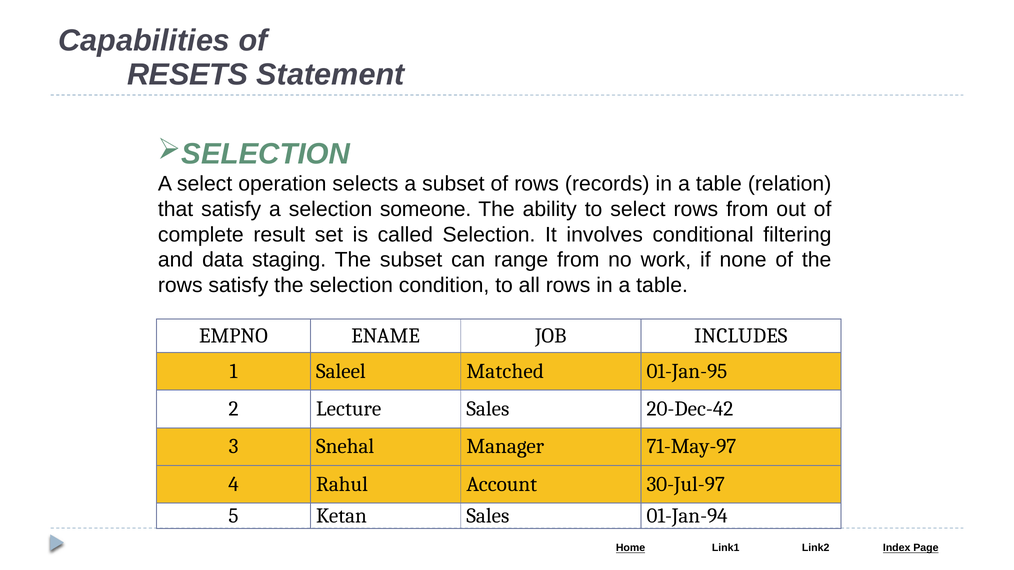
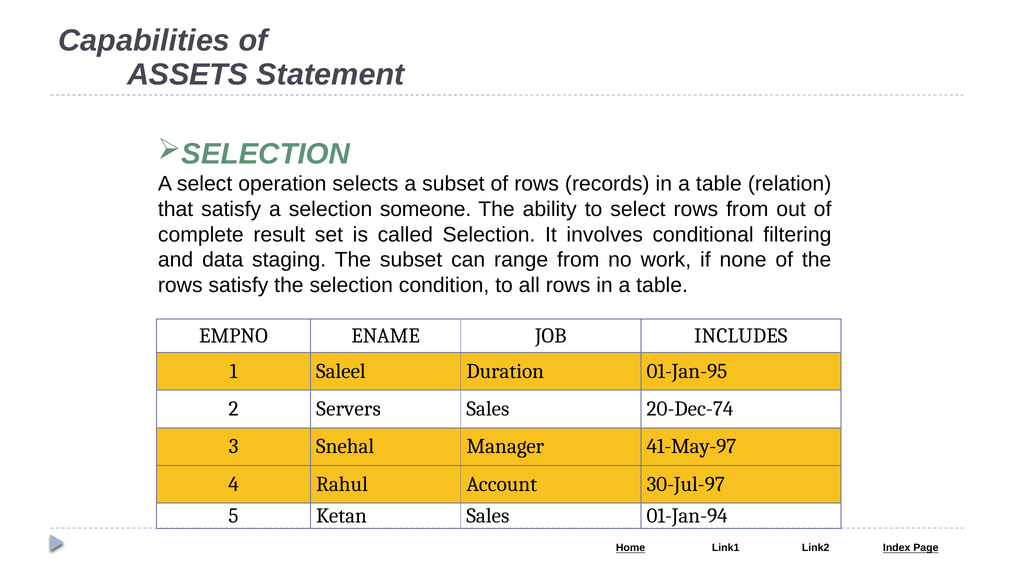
RESETS: RESETS -> ASSETS (188, 75)
Matched: Matched -> Duration (505, 371)
Lecture: Lecture -> Servers (349, 409)
20-Dec-42: 20-Dec-42 -> 20-Dec-74 (690, 409)
71-May-97: 71-May-97 -> 41-May-97 (691, 447)
